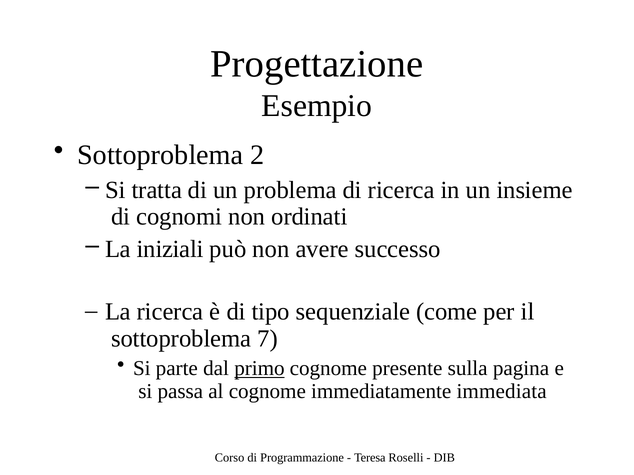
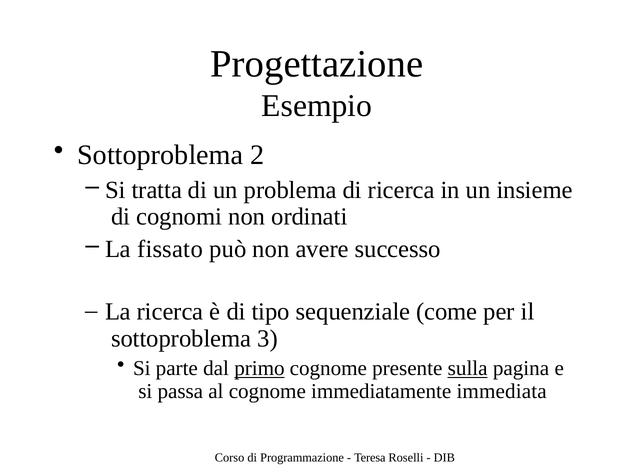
iniziali: iniziali -> fissato (170, 249)
7: 7 -> 3 (268, 339)
sulla underline: none -> present (468, 369)
